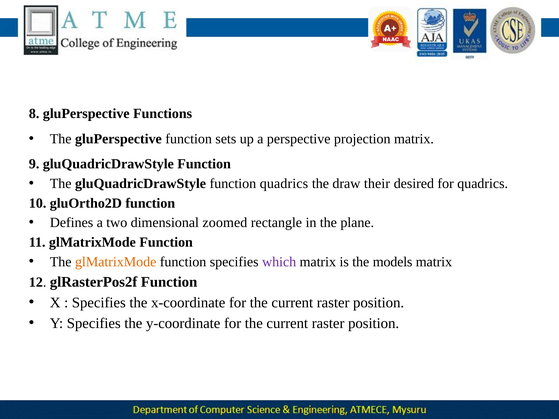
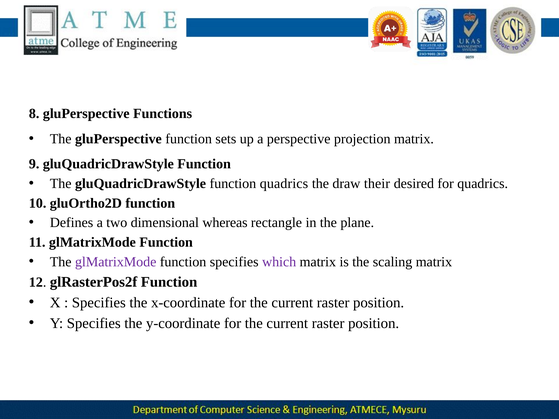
zoomed: zoomed -> whereas (225, 223)
glMatrixMode colour: orange -> purple (116, 262)
models: models -> scaling (393, 262)
